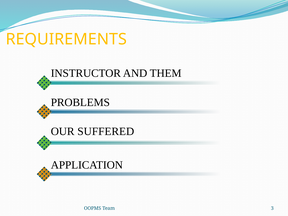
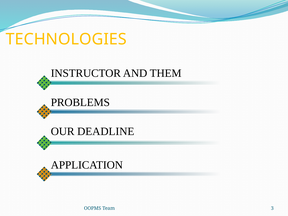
REQUIREMENTS: REQUIREMENTS -> TECHNOLOGIES (66, 39)
SUFFERED: SUFFERED -> DEADLINE (106, 131)
